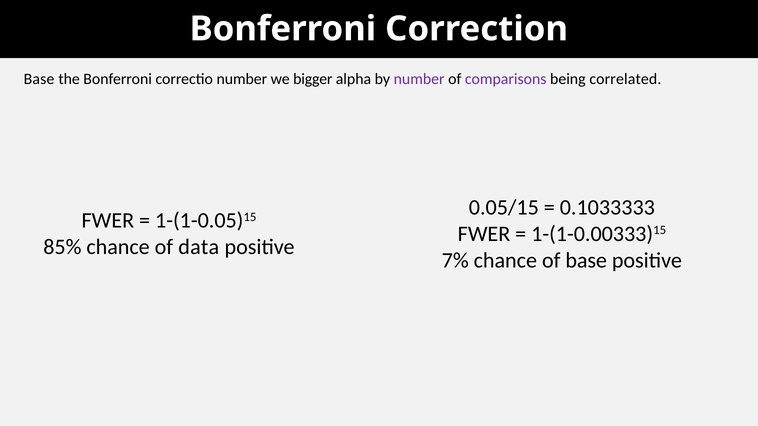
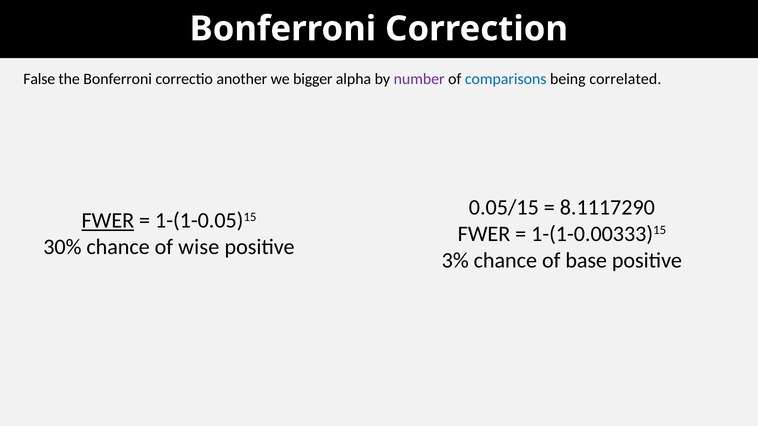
Base: Base -> False (39, 79)
correctio number: number -> another (242, 79)
comparisons colour: purple -> blue (506, 79)
0.1033333: 0.1033333 -> 8.1117290 (607, 207)
FWER underline: none -> present (108, 221)
85%: 85% -> 30% (62, 247)
data: data -> wise (199, 247)
7%: 7% -> 3% (455, 260)
